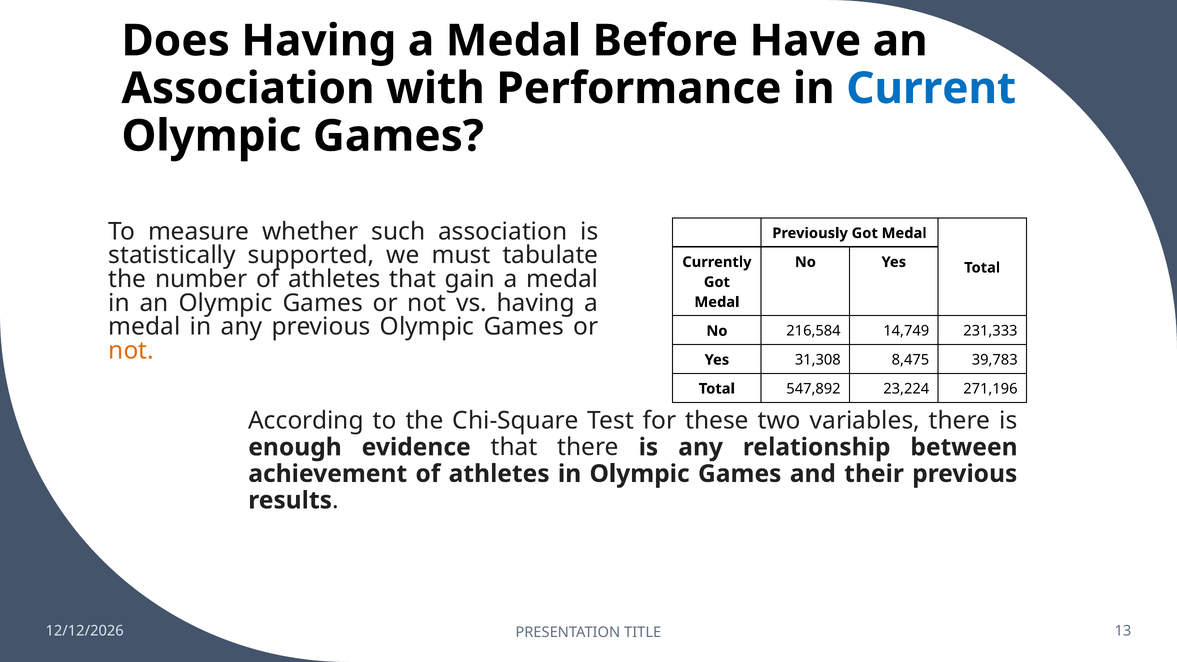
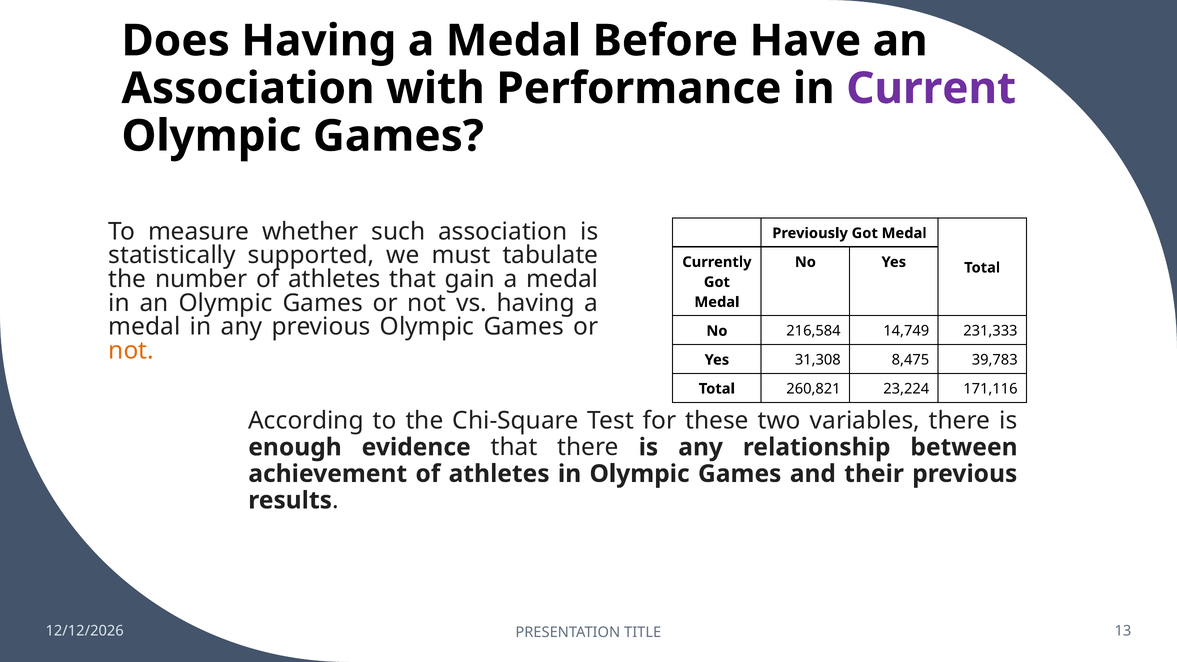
Current colour: blue -> purple (931, 88)
547,892: 547,892 -> 260,821 (814, 389)
271,196: 271,196 -> 171,116 (990, 389)
